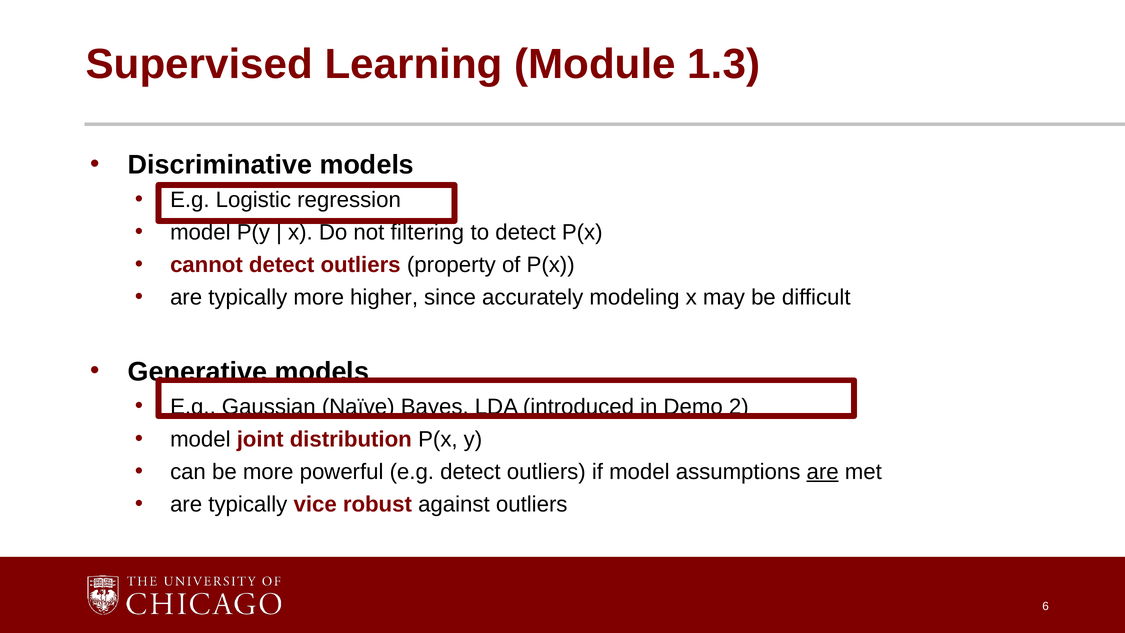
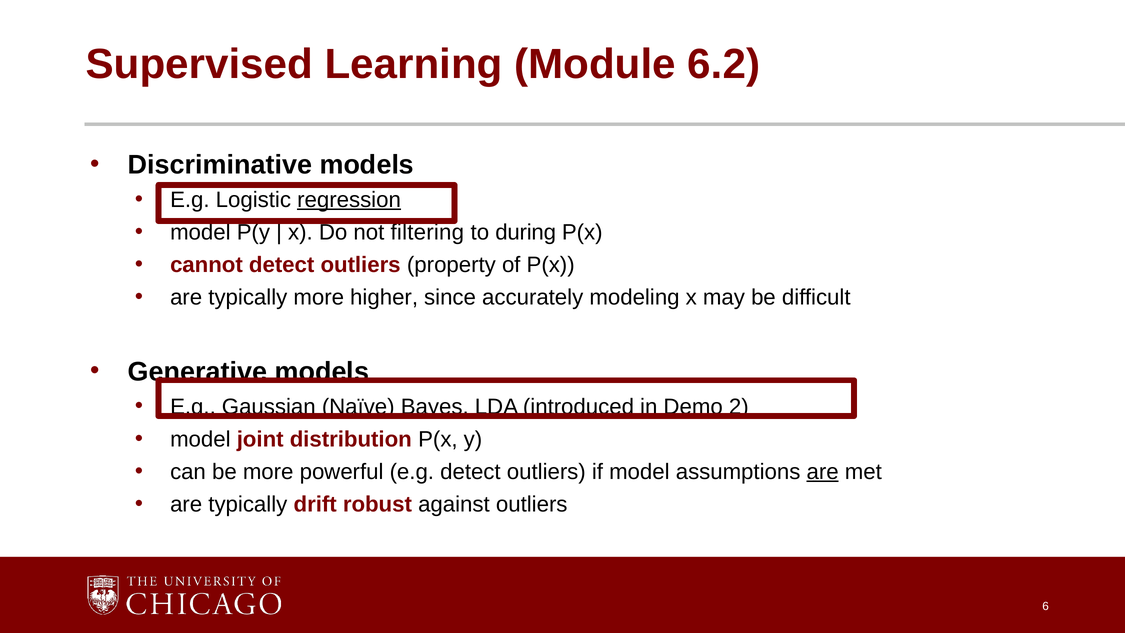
1.3: 1.3 -> 6.2 (724, 64)
regression underline: none -> present (349, 200)
to detect: detect -> during (526, 232)
vice: vice -> drift (315, 504)
